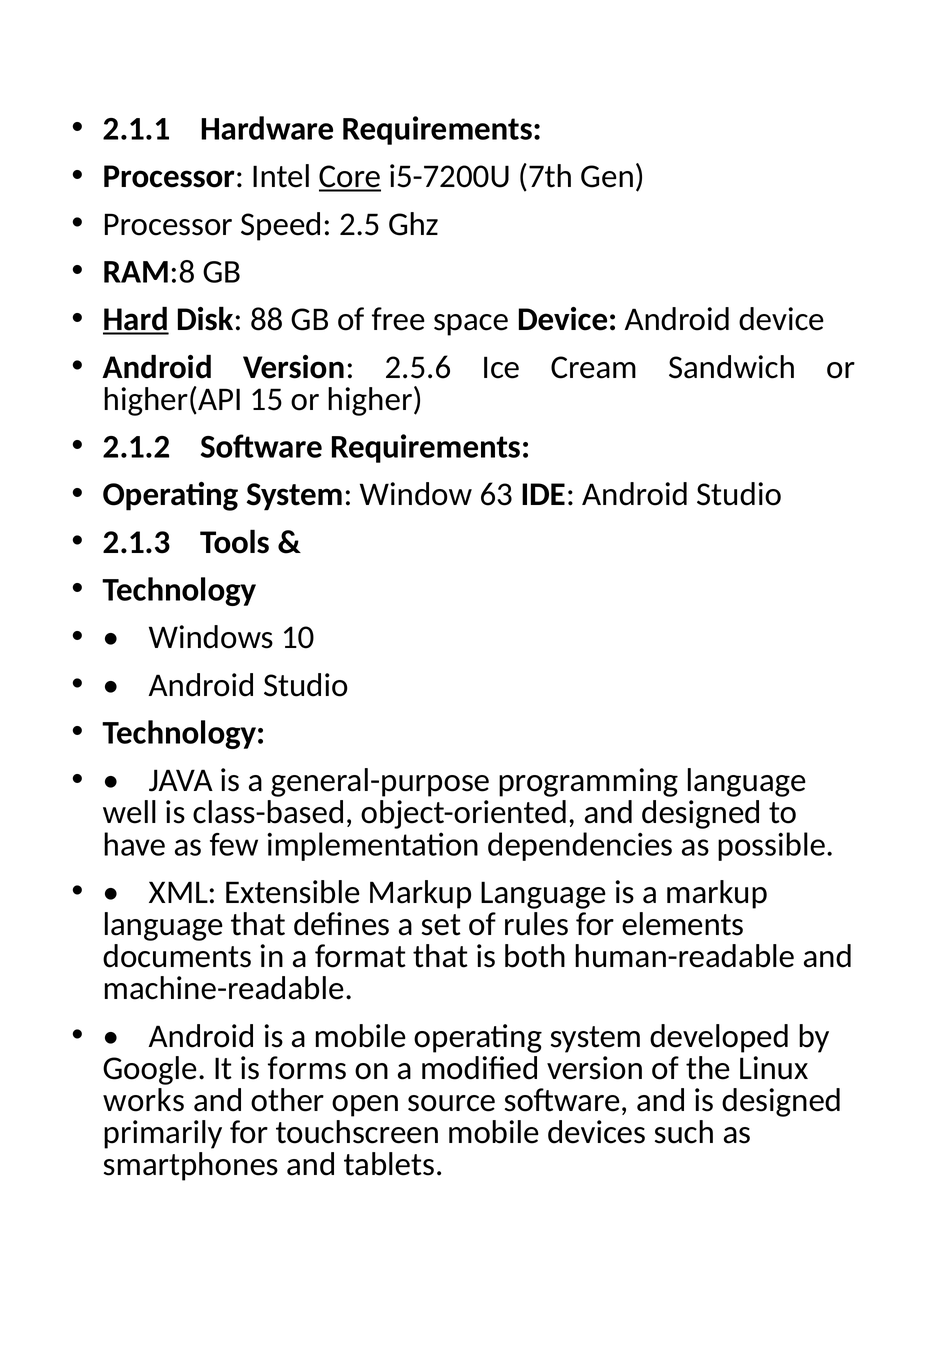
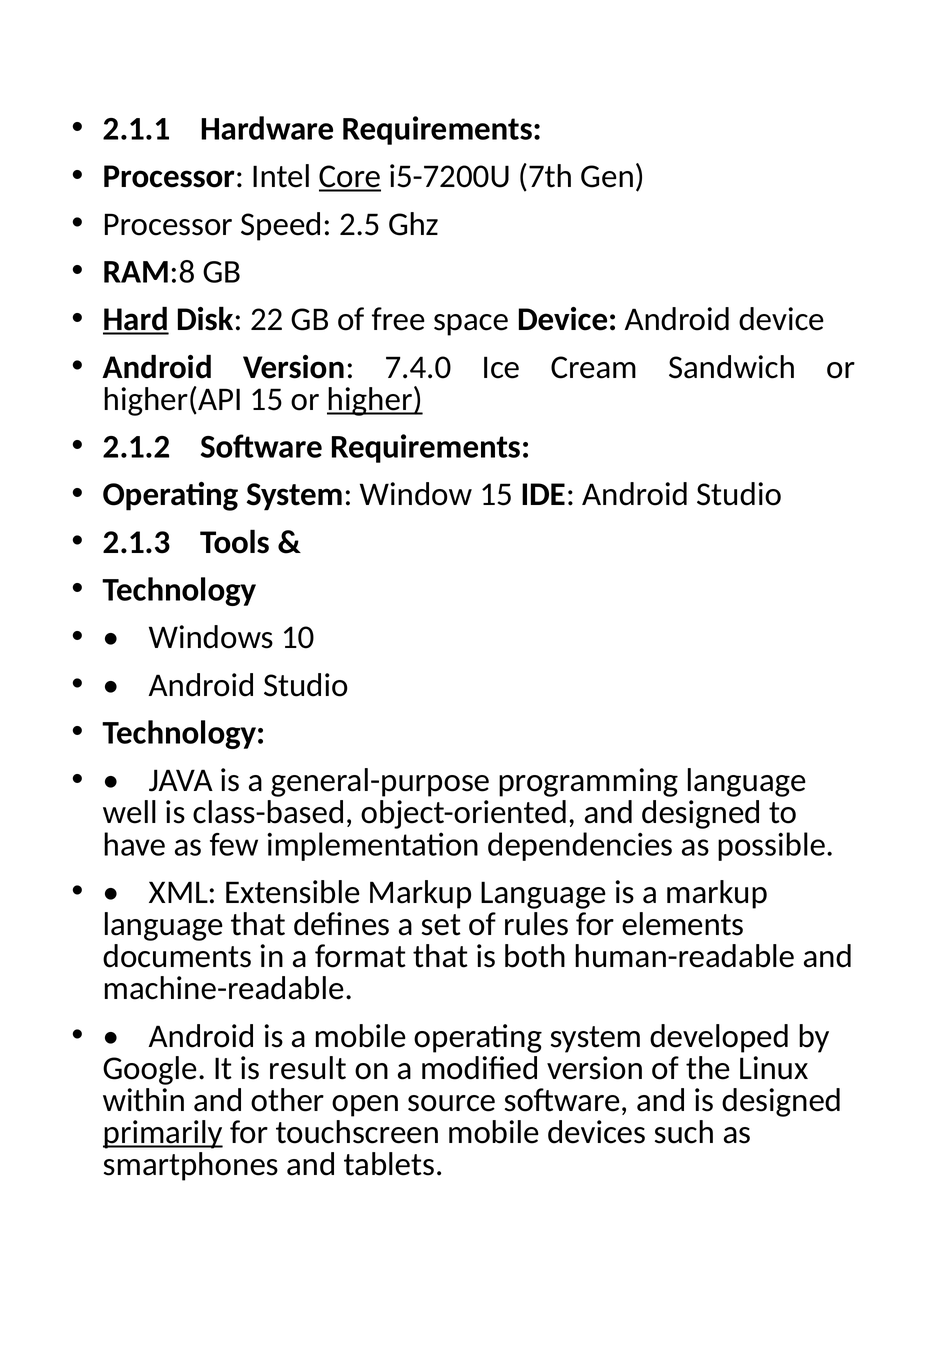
88: 88 -> 22 (267, 319)
2.5.6: 2.5.6 -> 7.4.0 (418, 367)
higher underline: none -> present (375, 399)
Window 63: 63 -> 15 (496, 495)
forms: forms -> result (307, 1068)
works: works -> within (144, 1100)
primarily underline: none -> present (163, 1132)
